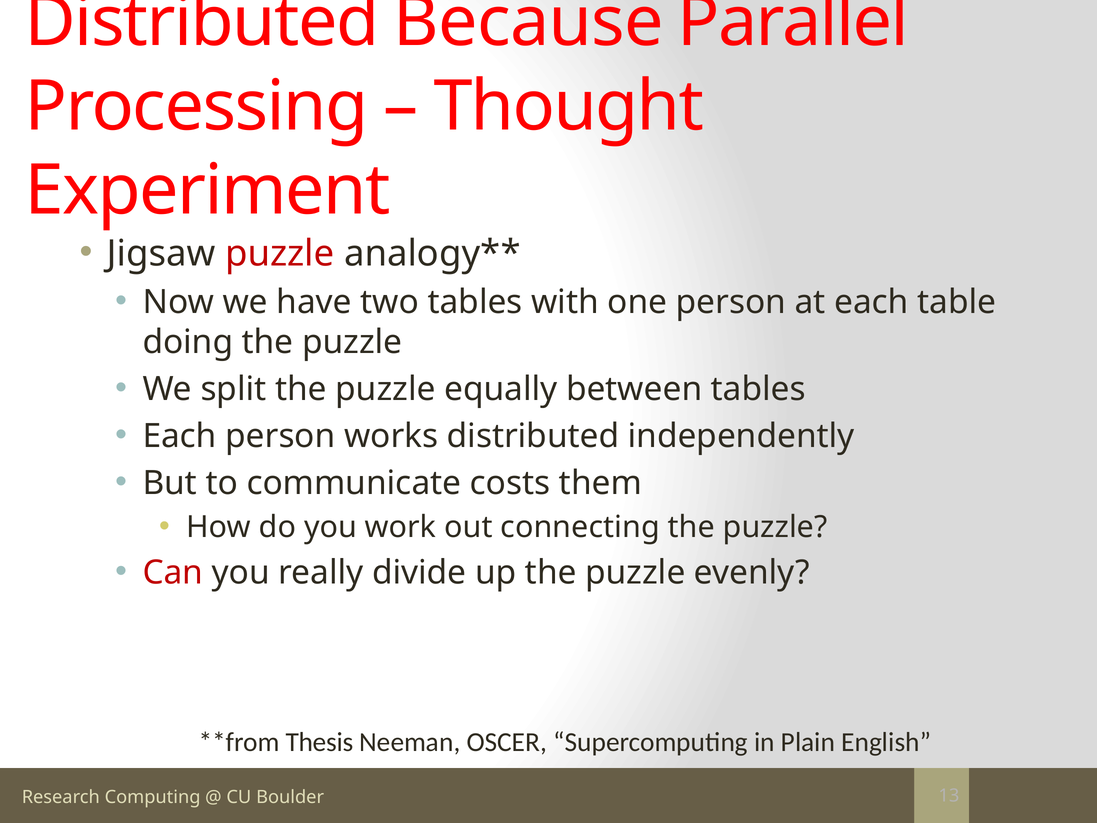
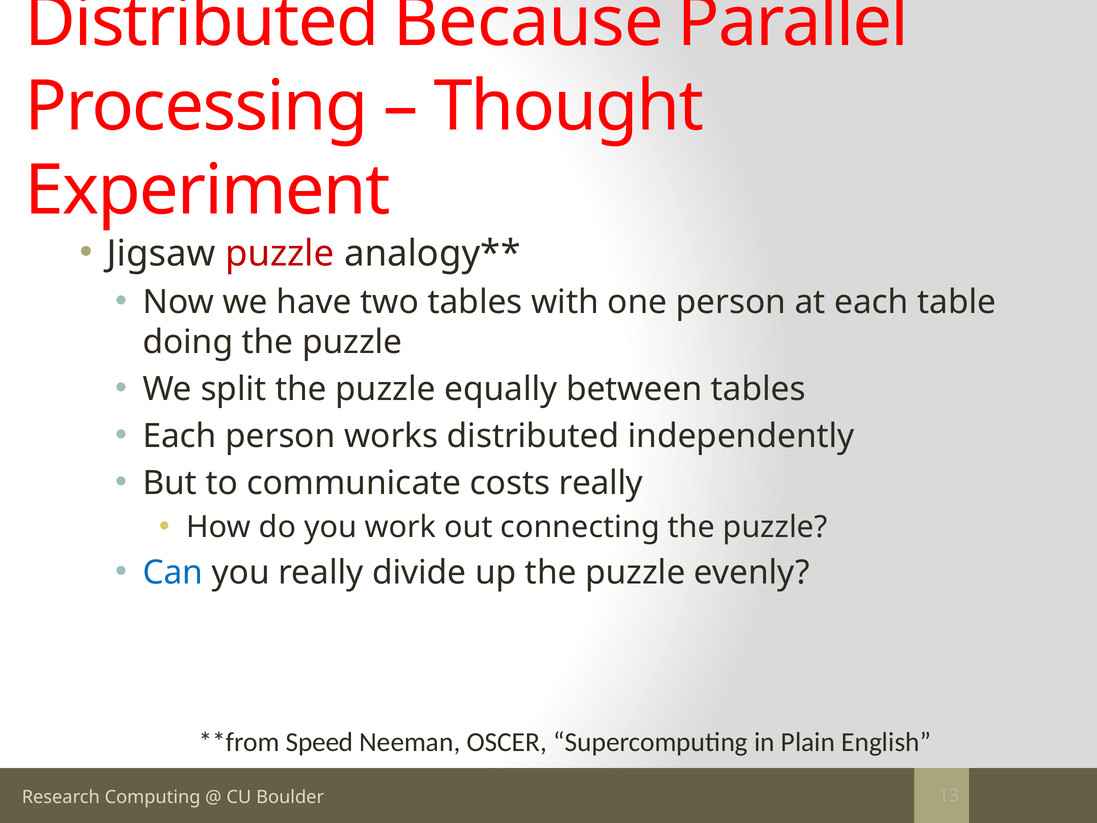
costs them: them -> really (601, 483)
Can colour: red -> blue (173, 572)
Thesis: Thesis -> Speed (319, 742)
